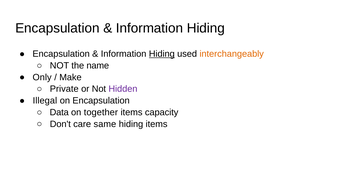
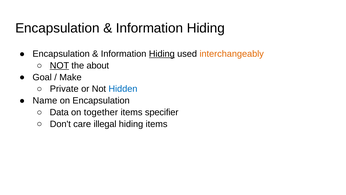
NOT underline: none -> present (59, 65)
name: name -> about (98, 65)
Only: Only -> Goal (42, 77)
Hidden colour: purple -> blue (123, 89)
Illegal: Illegal -> Name (45, 100)
capacity: capacity -> specifier (162, 112)
same: same -> illegal (105, 124)
